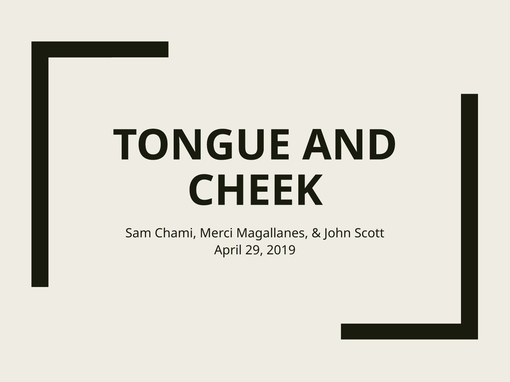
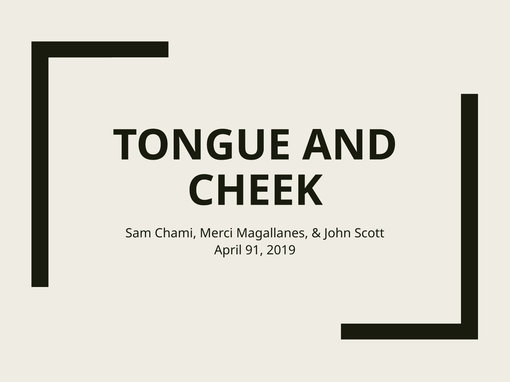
29: 29 -> 91 (254, 251)
